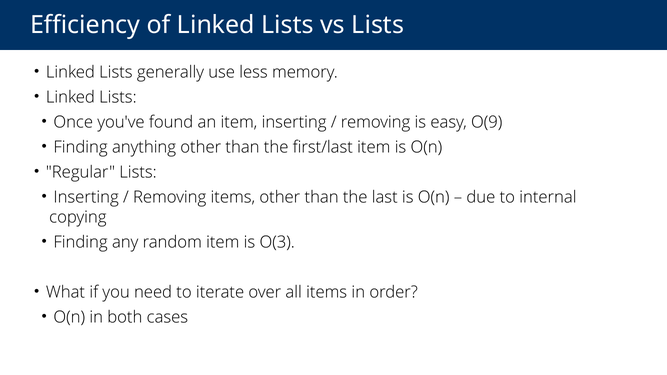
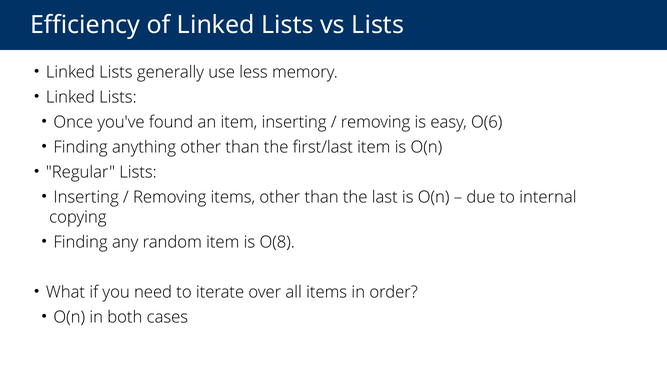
O(9: O(9 -> O(6 (487, 122)
O(3: O(3 -> O(8 (277, 242)
